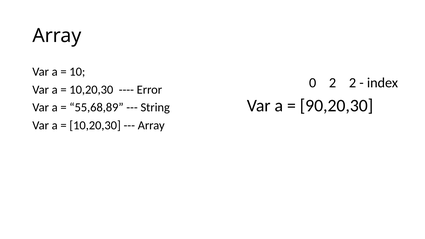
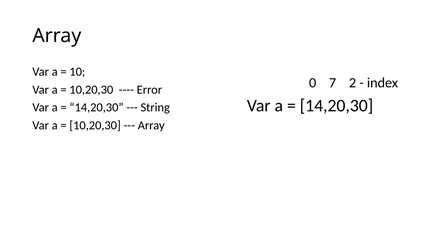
0 2: 2 -> 7 (333, 83)
90,20,30: 90,20,30 -> 14,20,30 (336, 106)
55,68,89: 55,68,89 -> 14,20,30 (97, 107)
